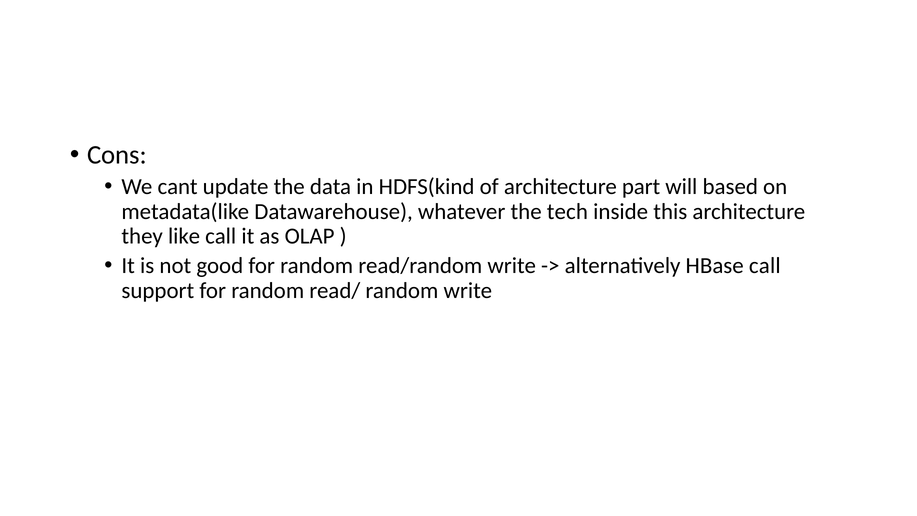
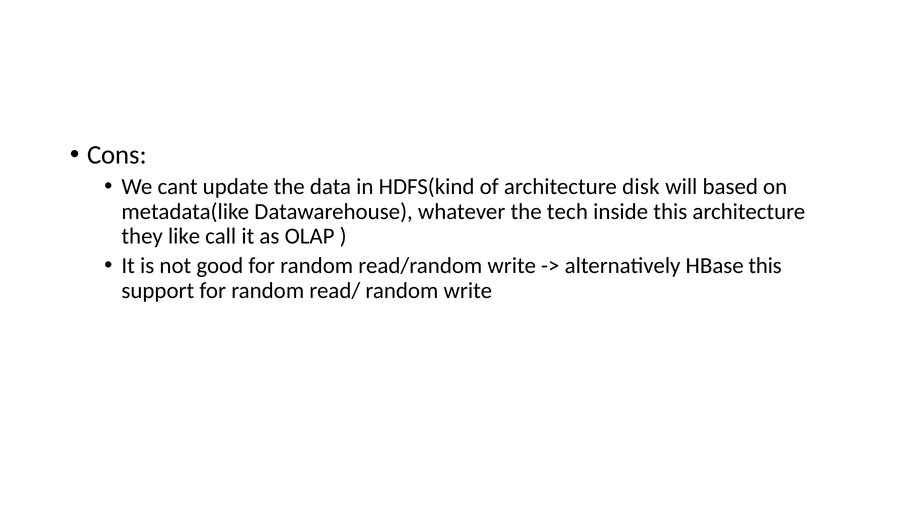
part: part -> disk (641, 187)
HBase call: call -> this (765, 266)
